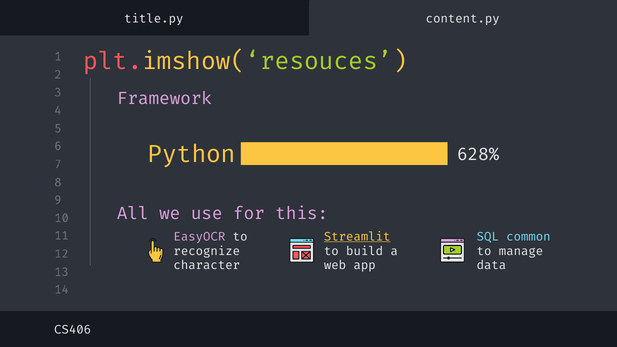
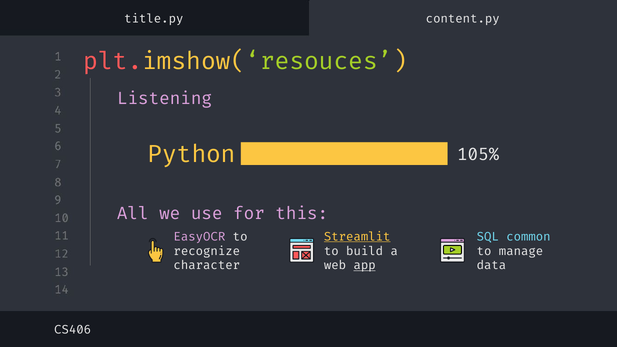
Framework: Framework -> Listening (164, 99)
628%: 628% -> 105% (478, 154)
app underline: none -> present (365, 266)
